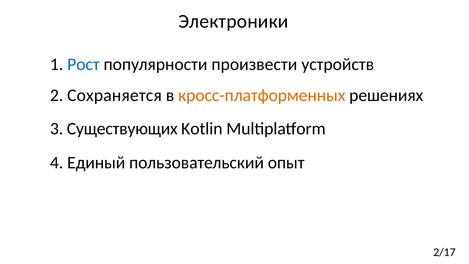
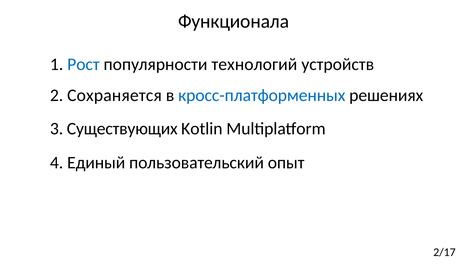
Электроники: Электроники -> Функционала (234, 21)
произвести: произвести -> технологий (254, 64)
кросс-платформенных colour: orange -> blue (262, 95)
